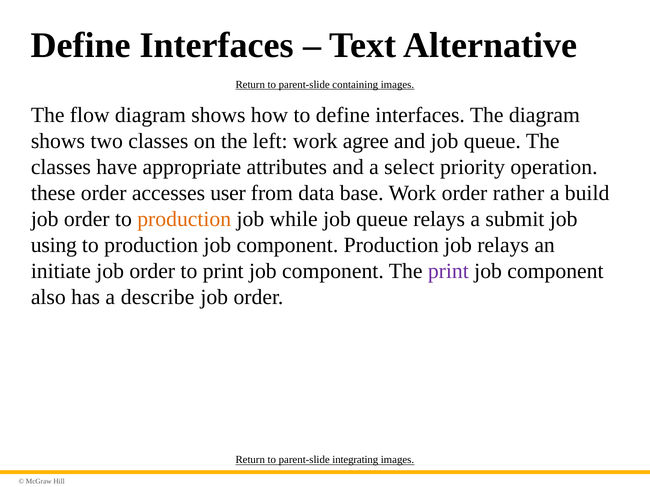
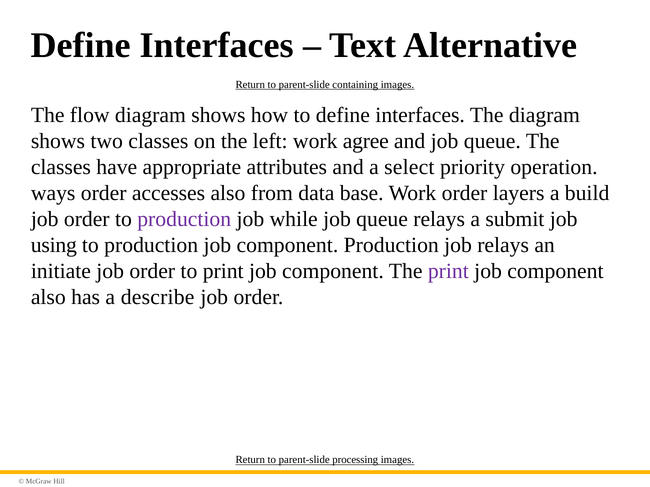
these: these -> ways (53, 193)
accesses user: user -> also (228, 193)
rather: rather -> layers (519, 193)
production colour: orange -> purple (184, 219)
integrating: integrating -> processing (355, 460)
